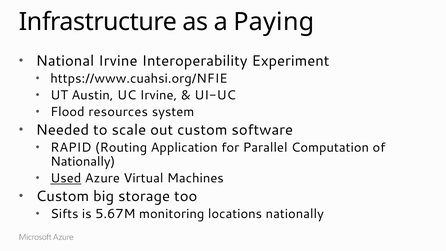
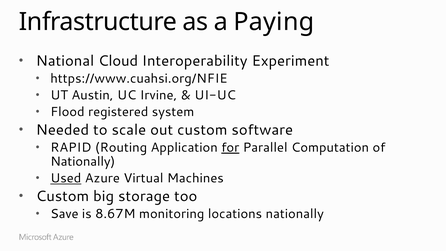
National Irvine: Irvine -> Cloud (118, 61)
resources: resources -> registered (118, 112)
for underline: none -> present (230, 148)
Sifts: Sifts -> Save (64, 214)
5.67M: 5.67M -> 8.67M (115, 214)
